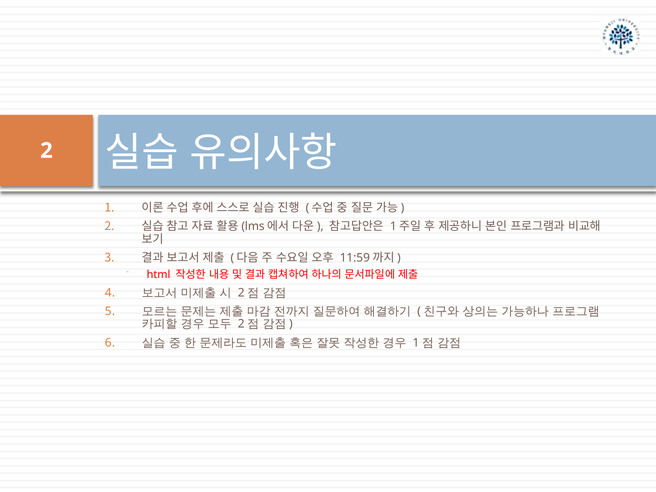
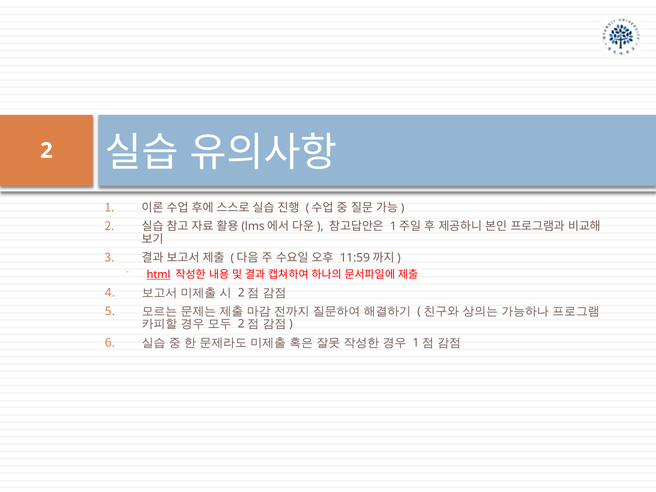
html underline: none -> present (159, 275)
